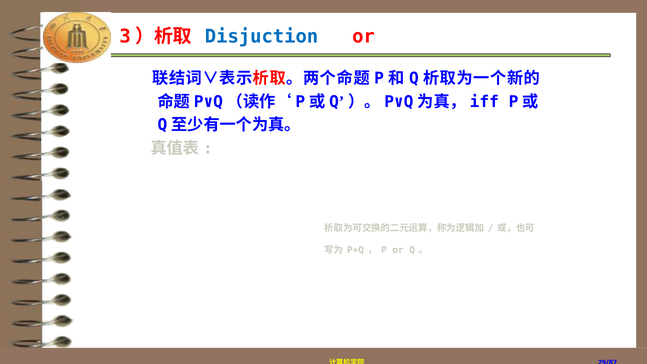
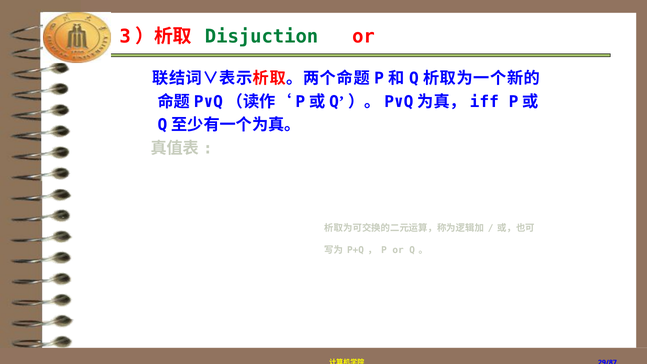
Disjuction colour: blue -> green (262, 37)
